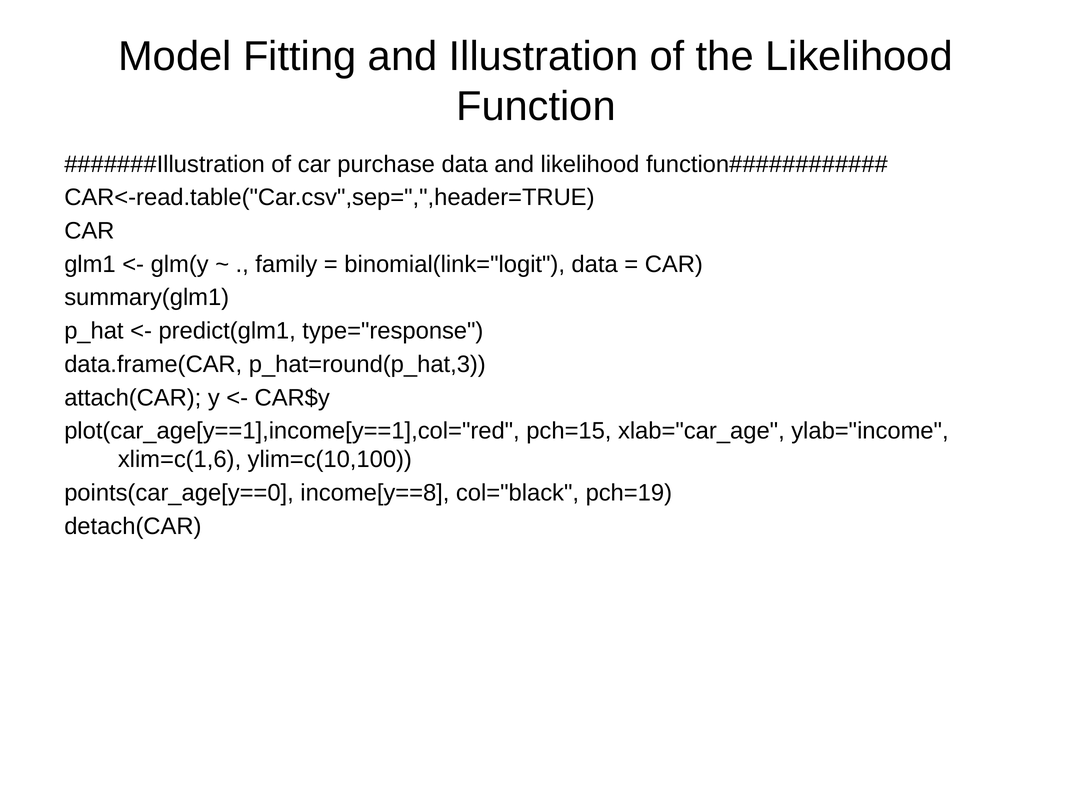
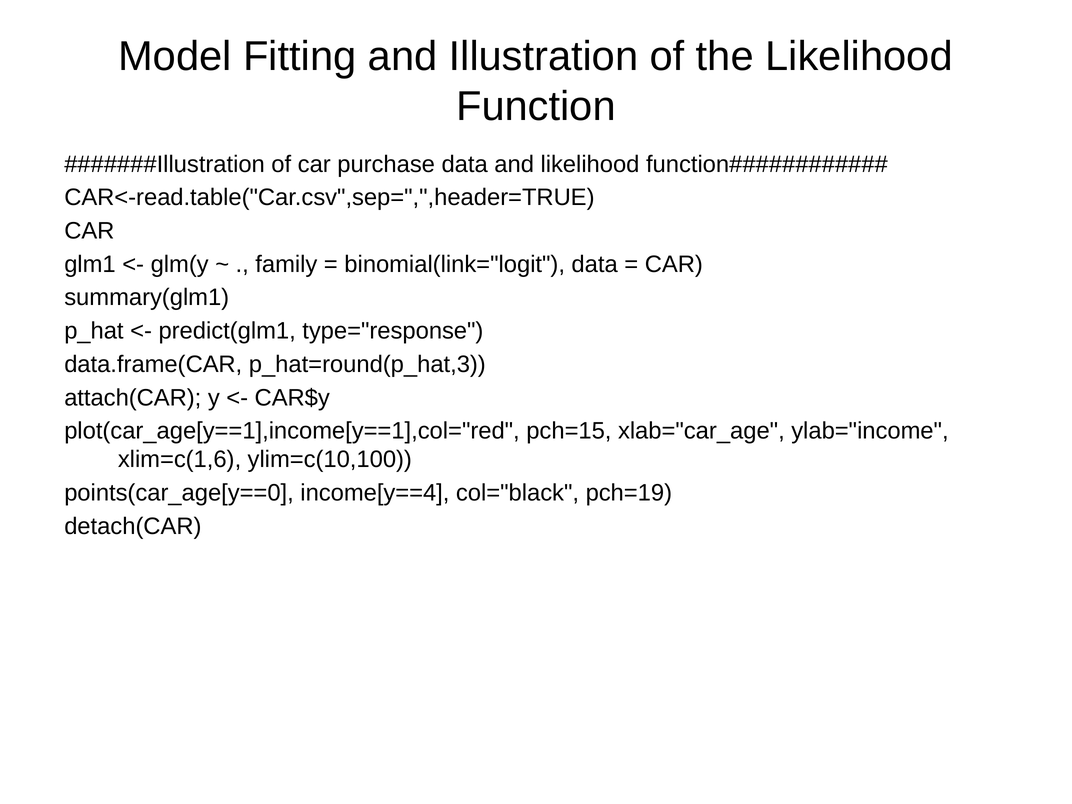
income[y==8: income[y==8 -> income[y==4 (375, 493)
